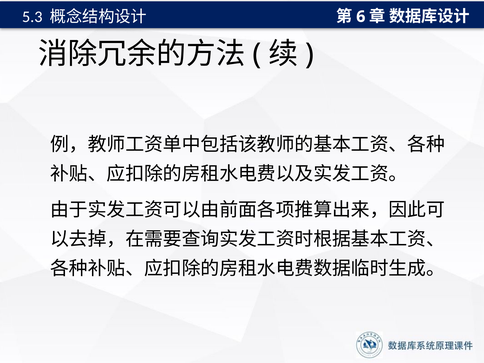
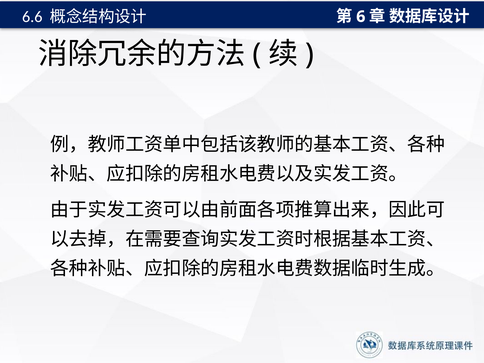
5.3: 5.3 -> 6.6 (32, 17)
